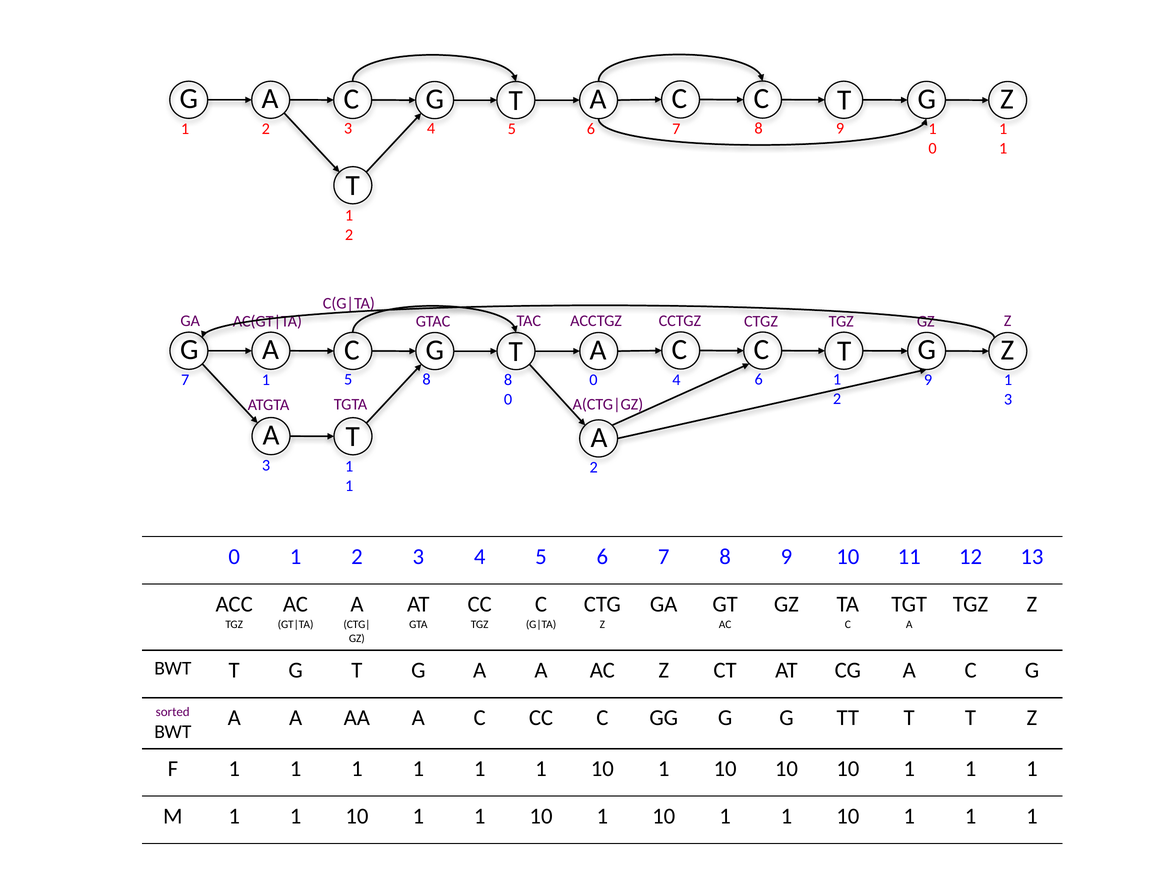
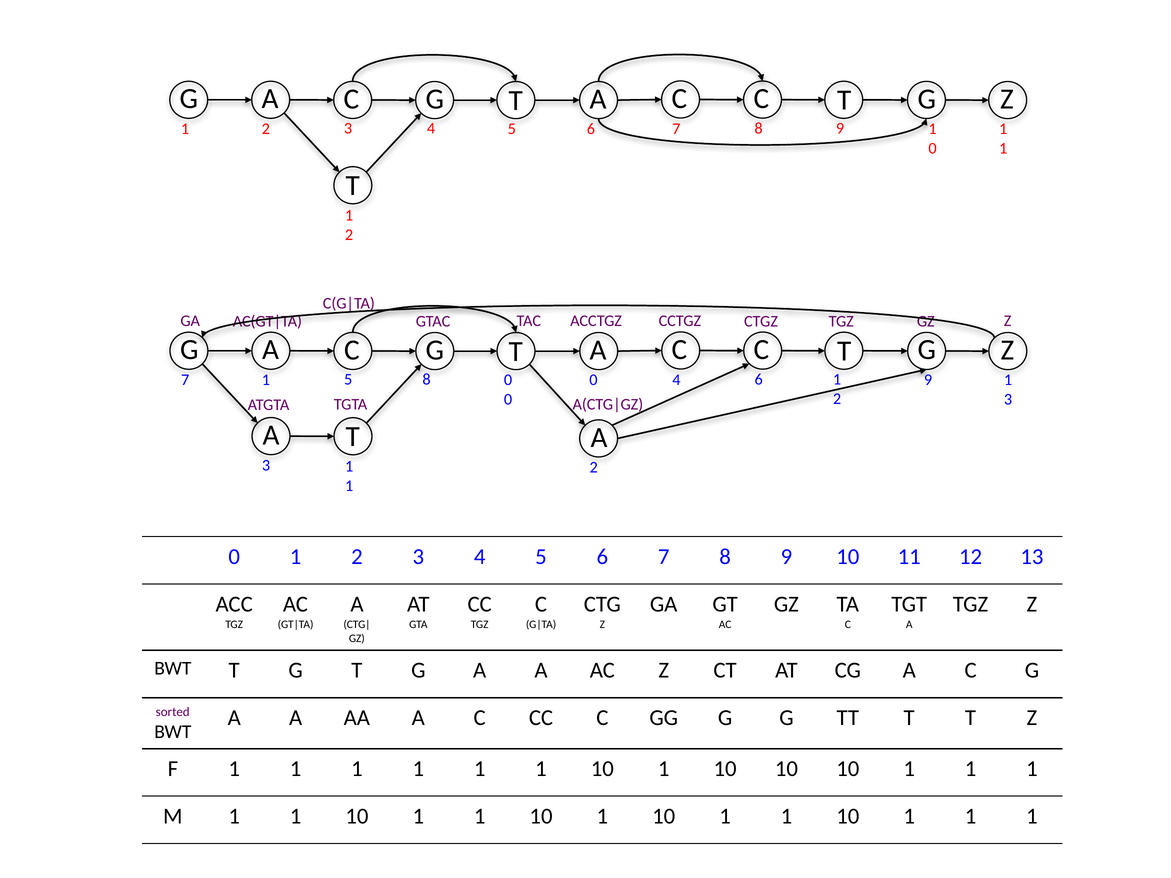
8 8: 8 -> 0 (508, 380)
